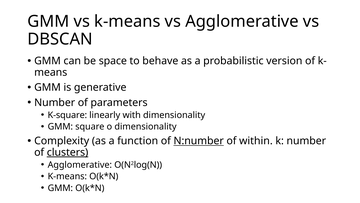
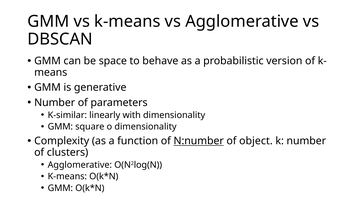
K-square: K-square -> K-similar (67, 115)
within: within -> object (256, 141)
clusters underline: present -> none (68, 152)
